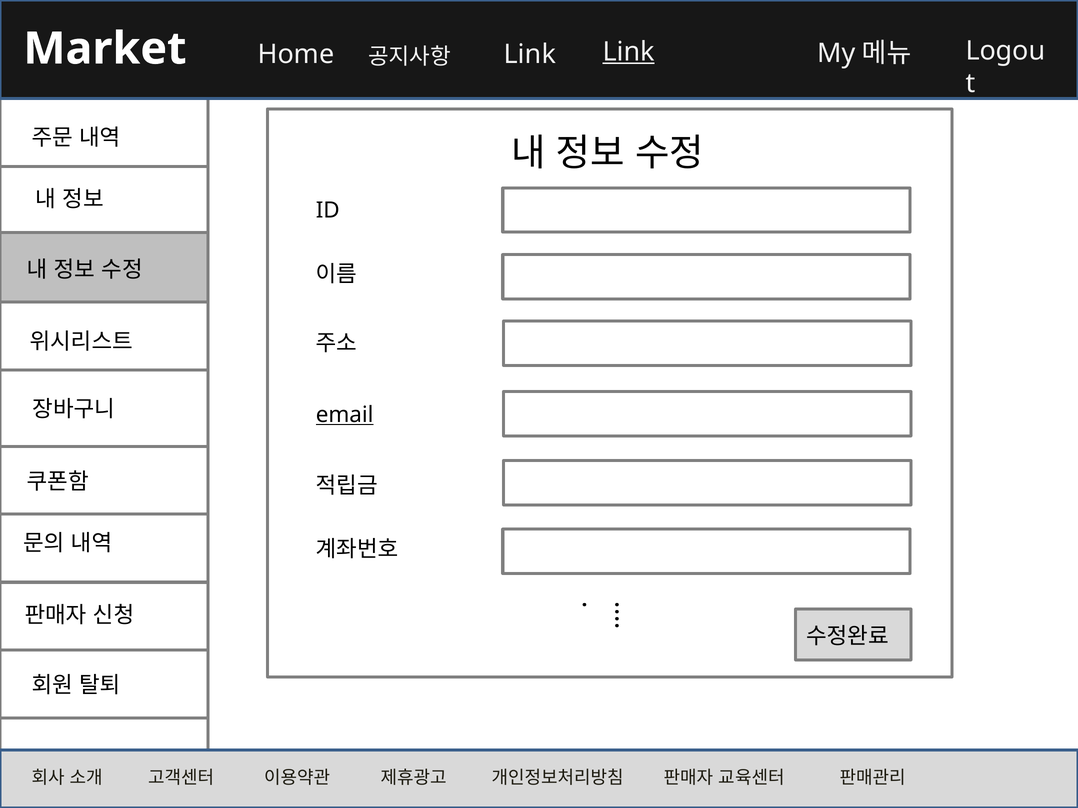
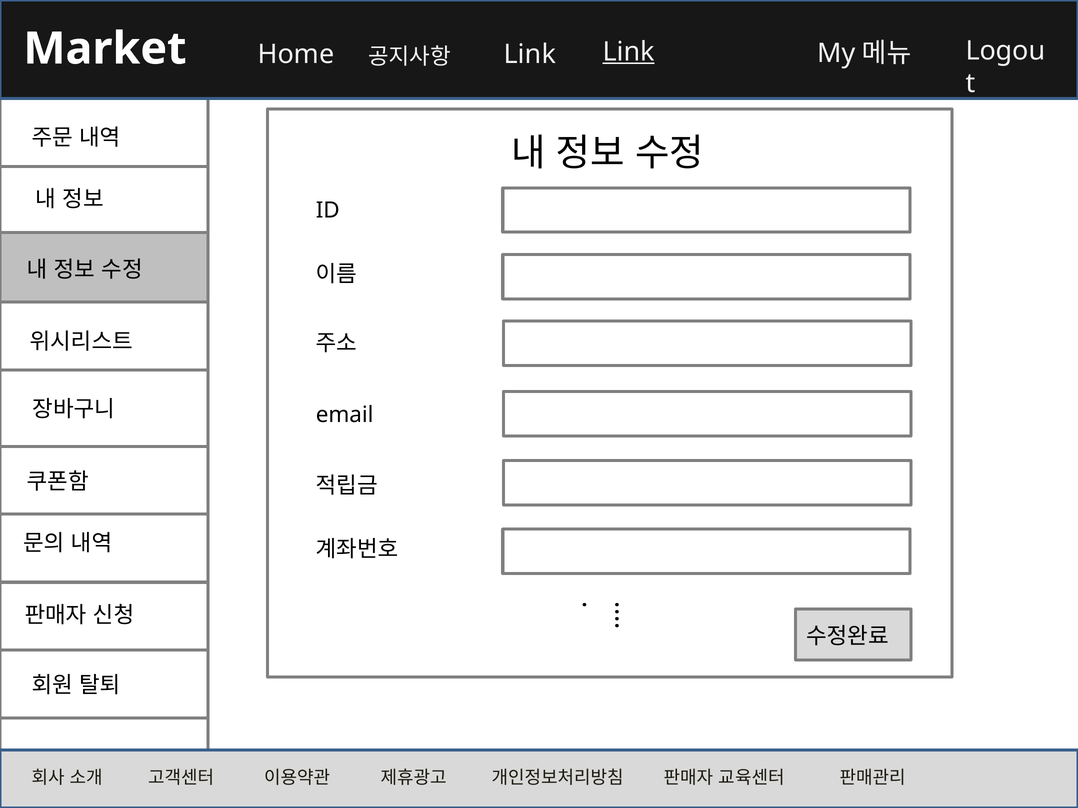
email underline: present -> none (345, 415)
